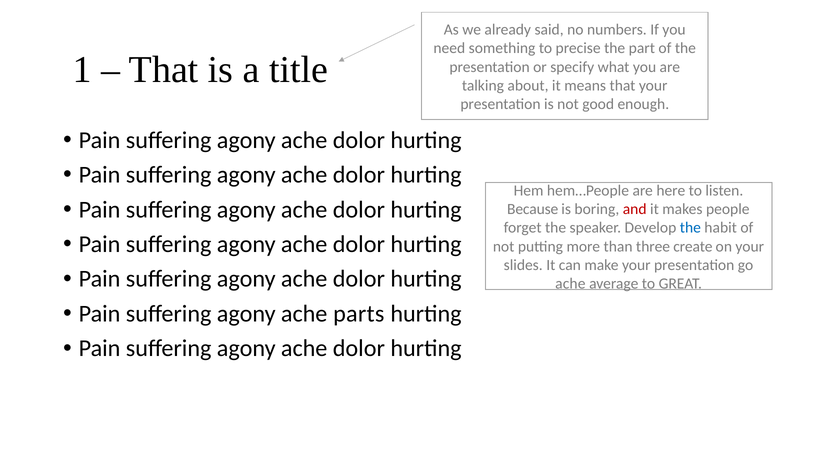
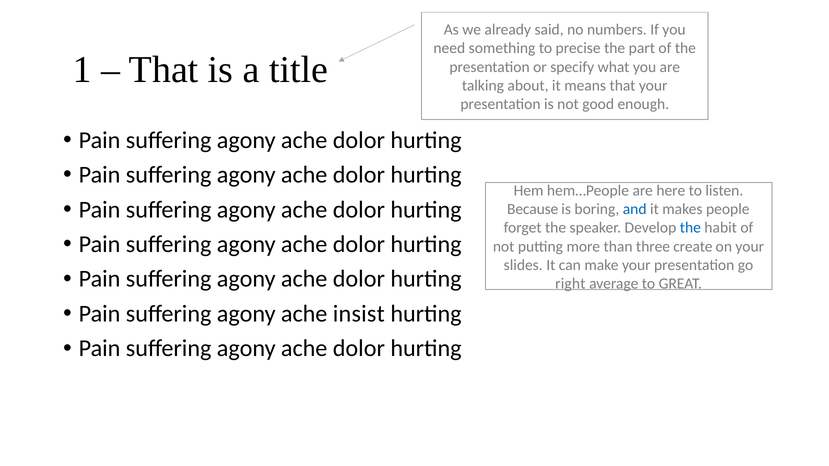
and colour: red -> blue (635, 209)
ache: ache -> right (570, 284)
parts: parts -> insist (359, 314)
